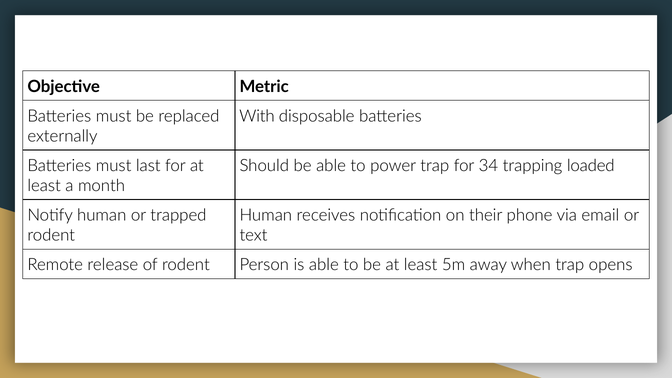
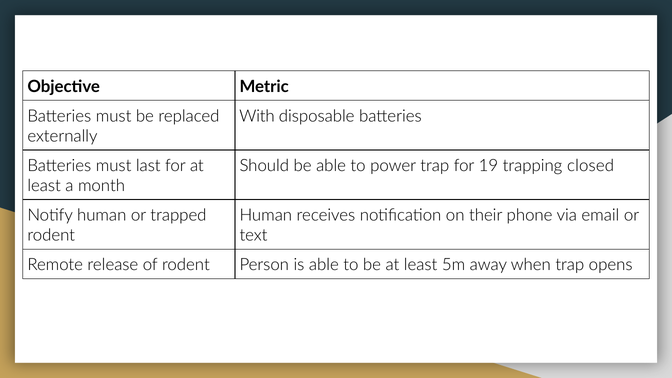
34: 34 -> 19 (488, 166)
loaded: loaded -> closed (591, 166)
